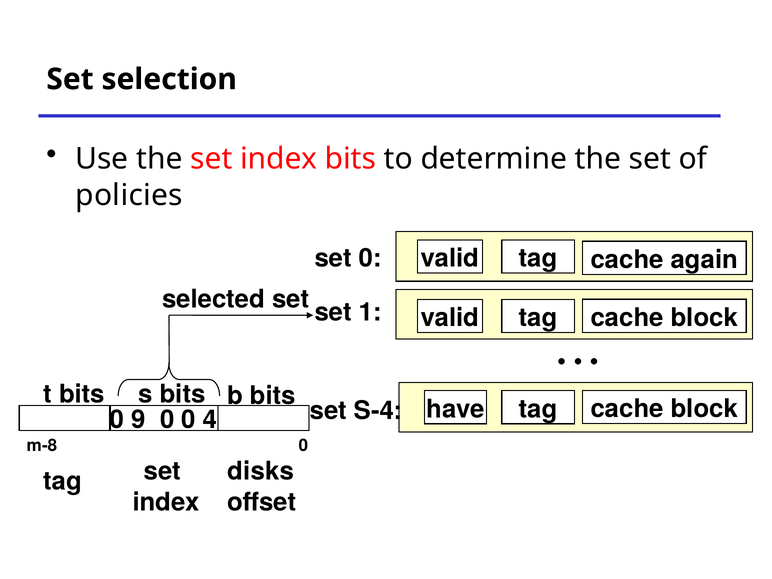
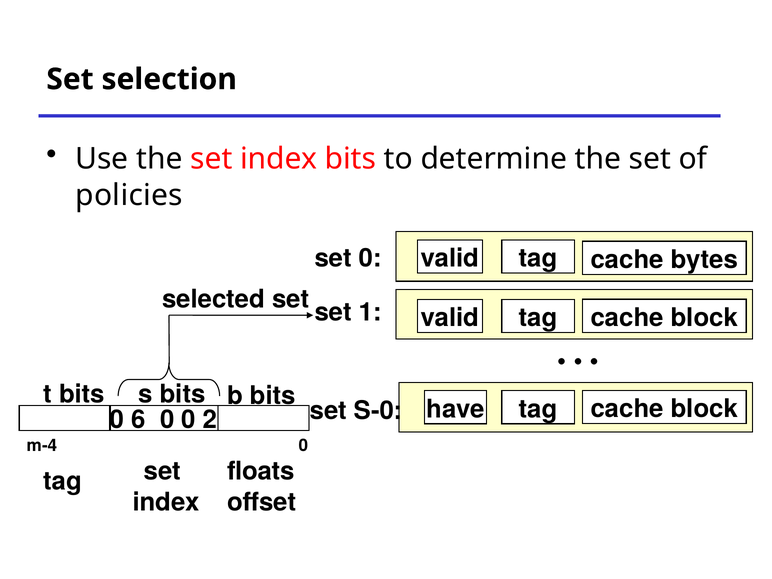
again: again -> bytes (704, 260)
S-4: S-4 -> S-0 (378, 411)
9: 9 -> 6 (139, 420)
4: 4 -> 2 (210, 420)
m-8: m-8 -> m-4 (42, 446)
disks: disks -> floats (261, 471)
